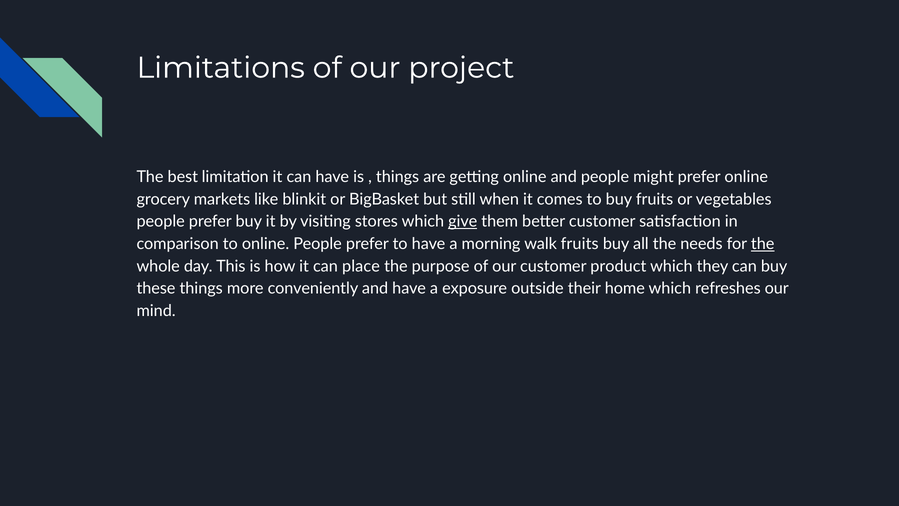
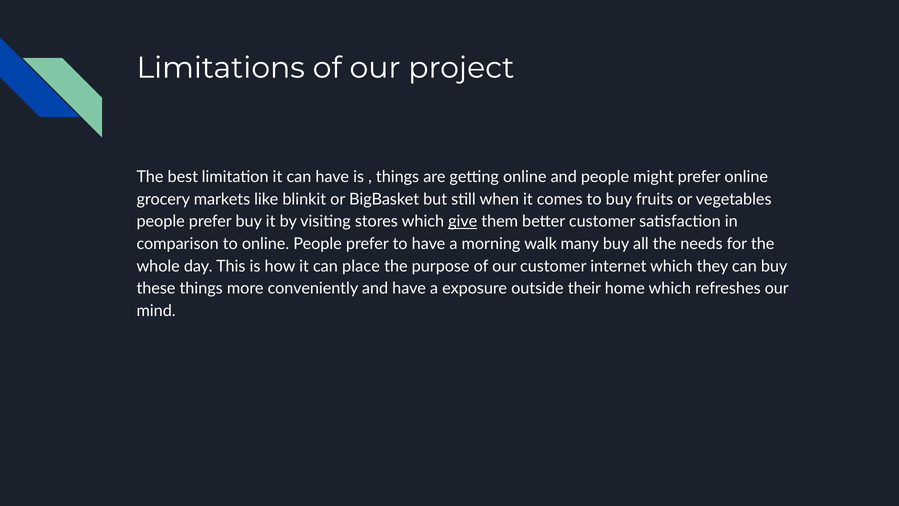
walk fruits: fruits -> many (580, 244)
the underline: present -> none (763, 244)
product: product -> internet (618, 266)
